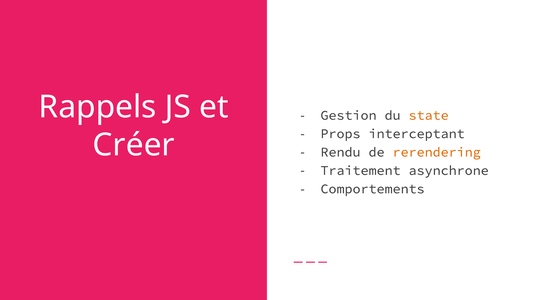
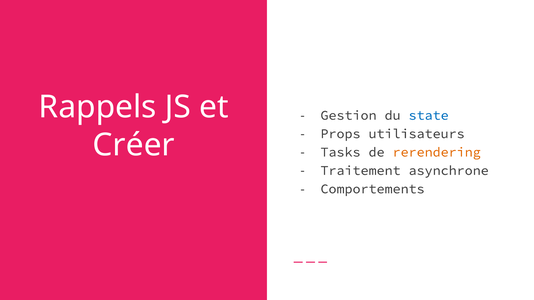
state colour: orange -> blue (429, 115)
interceptant: interceptant -> utilisateurs (417, 134)
Rendu: Rendu -> Tasks (341, 152)
